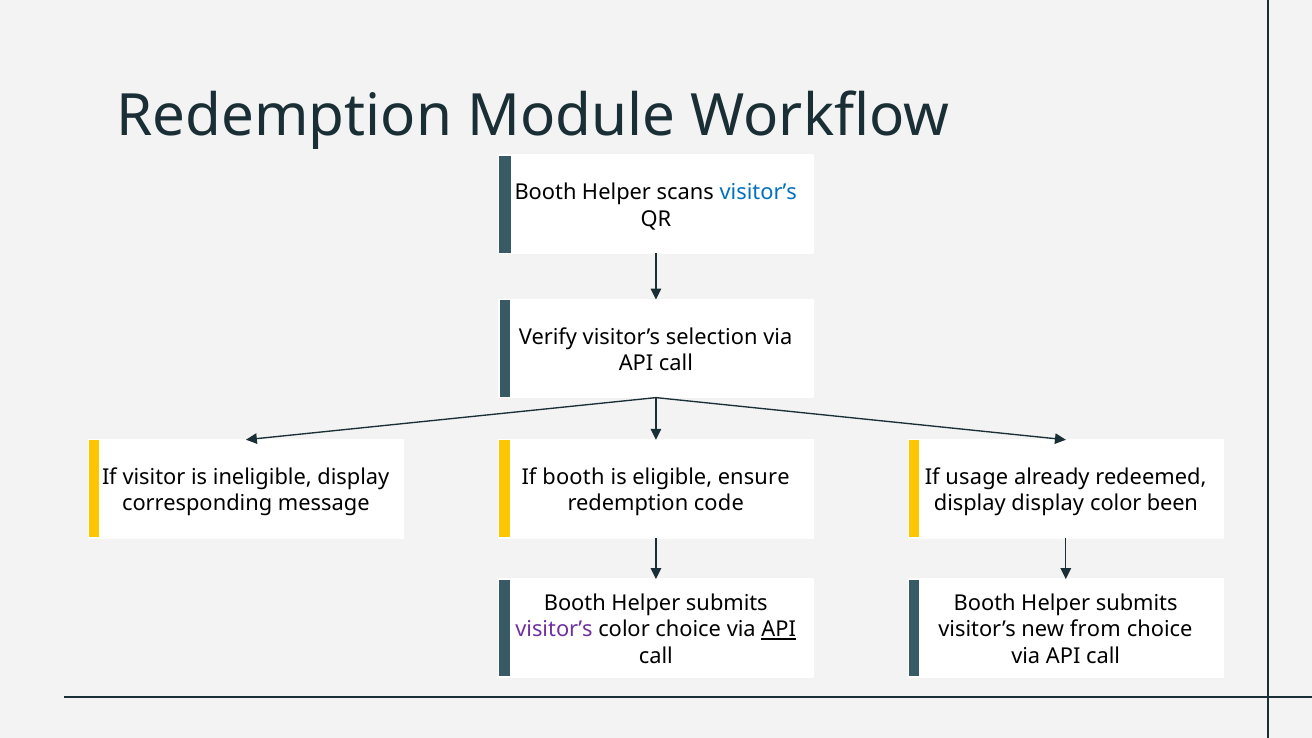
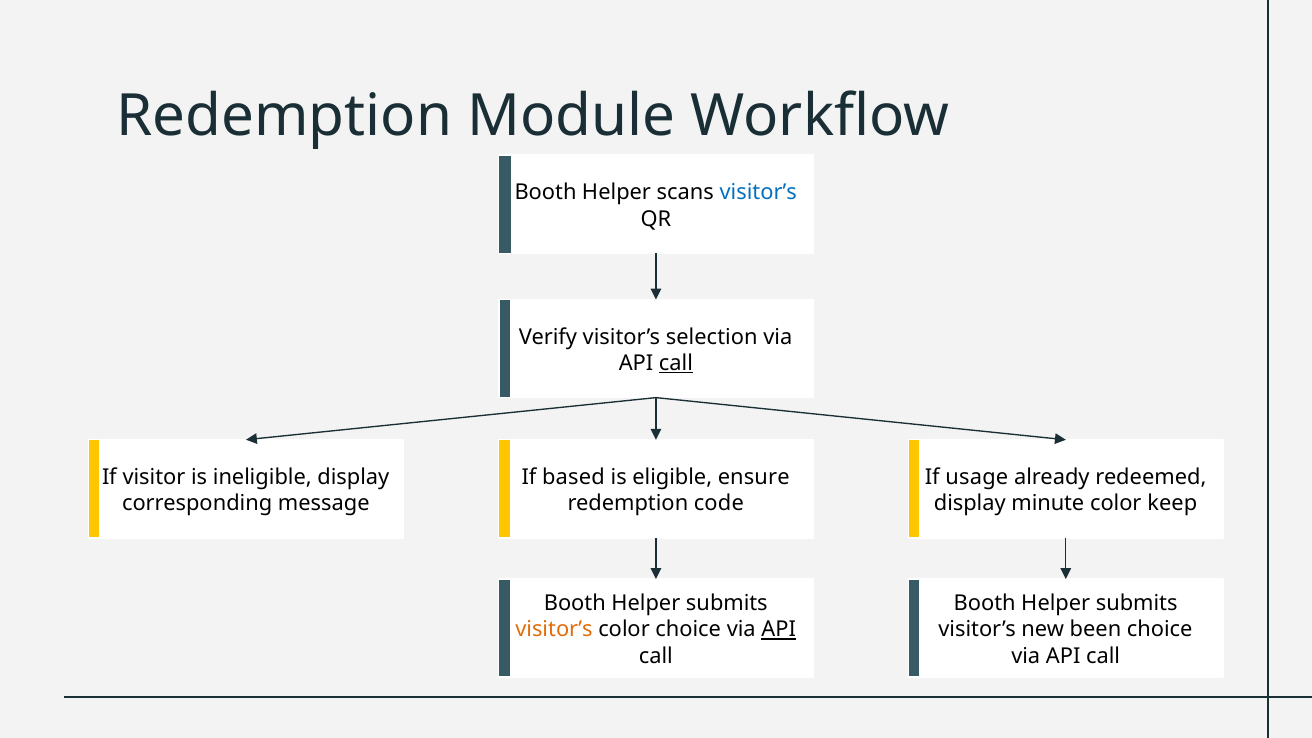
call underline: none -> present (676, 363)
If booth: booth -> based (573, 477)
display display: display -> minute (1048, 503)
been: been -> keep (1172, 503)
visitor’s colour: purple -> orange (554, 630)
from: from -> been (1095, 630)
